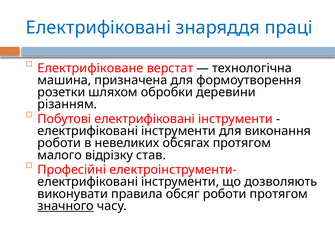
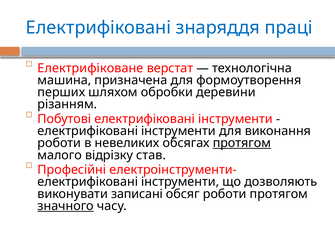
розетки: розетки -> перших (61, 92)
протягом underline: none -> present (242, 143)
правила: правила -> записані (137, 194)
